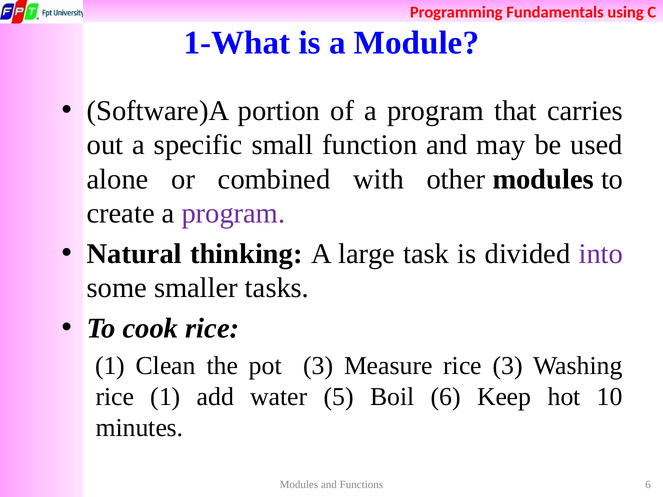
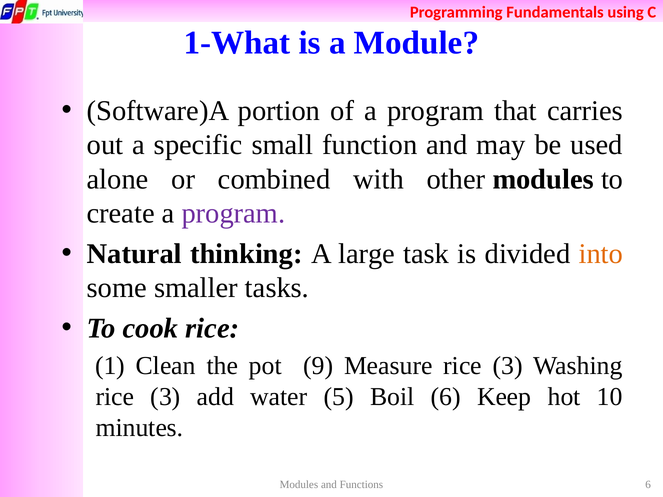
into colour: purple -> orange (601, 254)
pot 3: 3 -> 9 (318, 366)
1: 1 -> 3 (165, 397)
